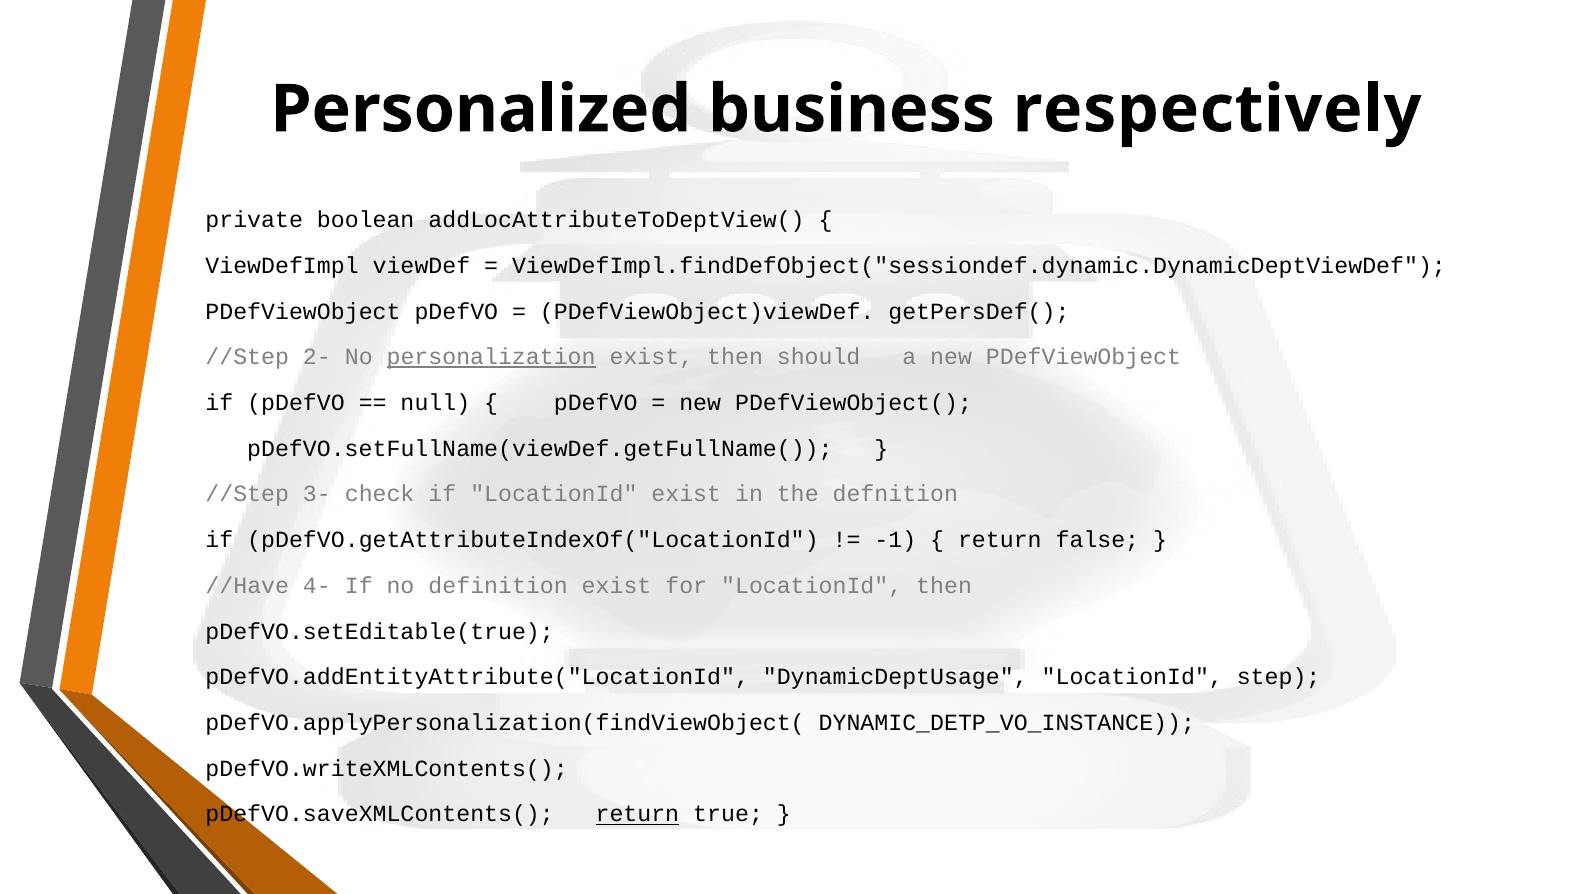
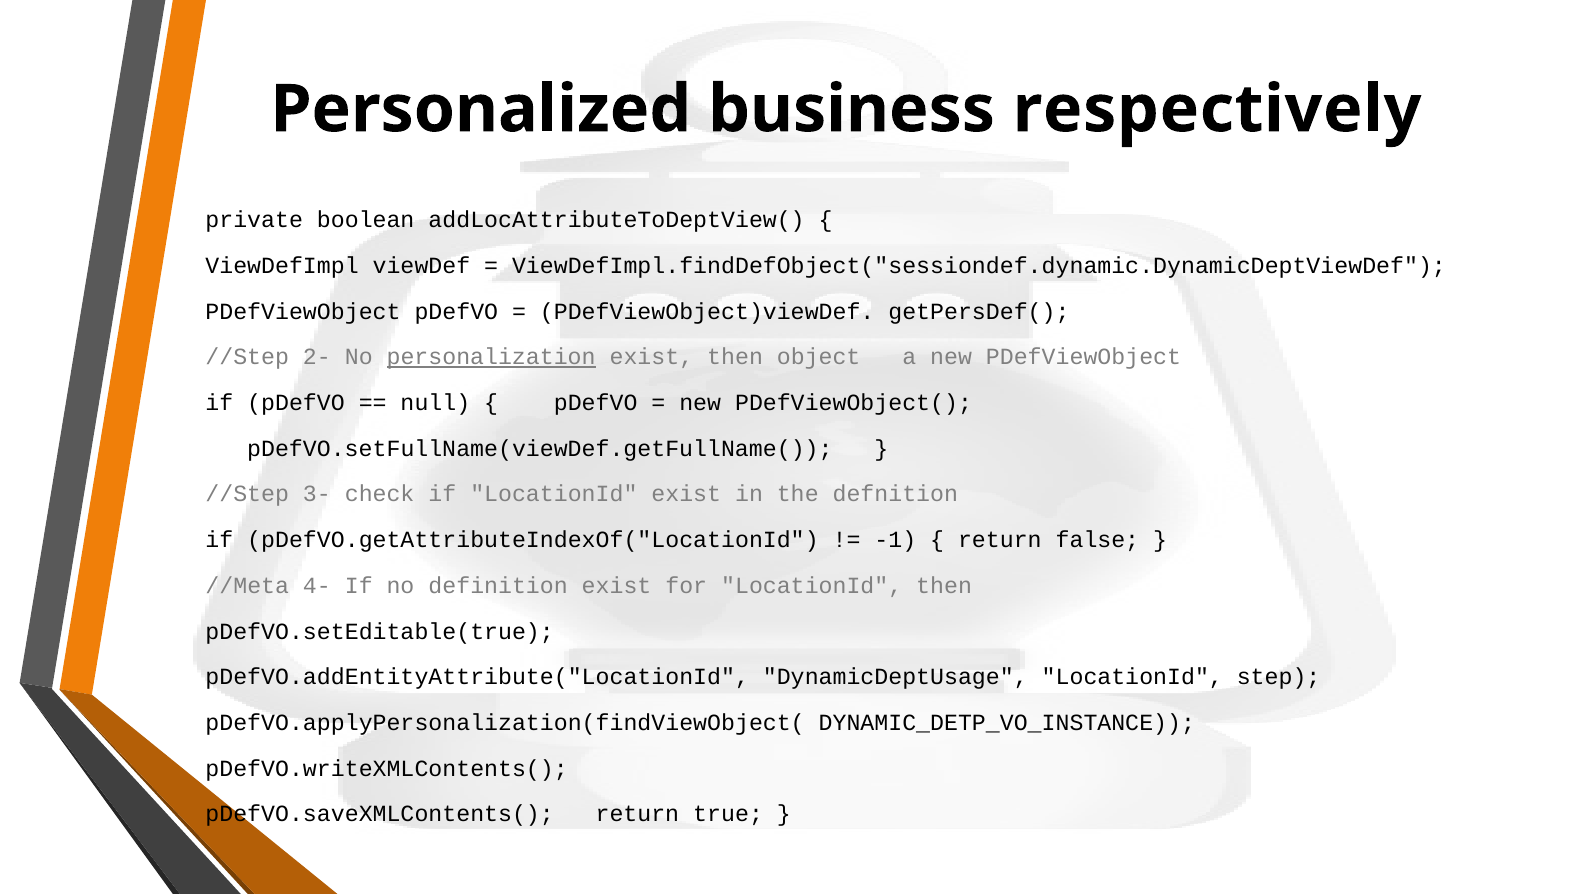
should: should -> object (819, 357)
//Have: //Have -> //Meta (247, 586)
return underline: present -> none (637, 815)
